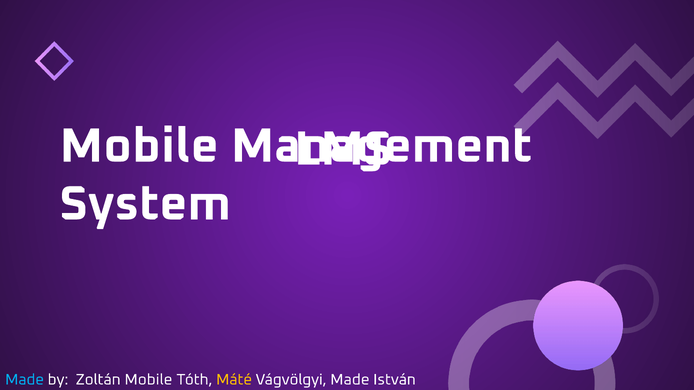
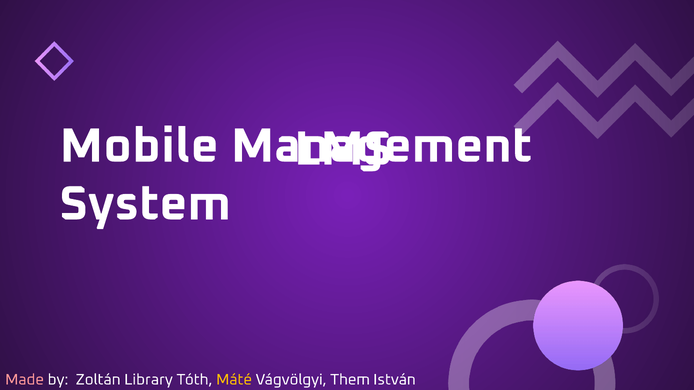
Made colour: light blue -> pink (25, 380)
Zoltán Mobile: Mobile -> Library (149, 380)
Vágvölgyi Made: Made -> Them (350, 380)
